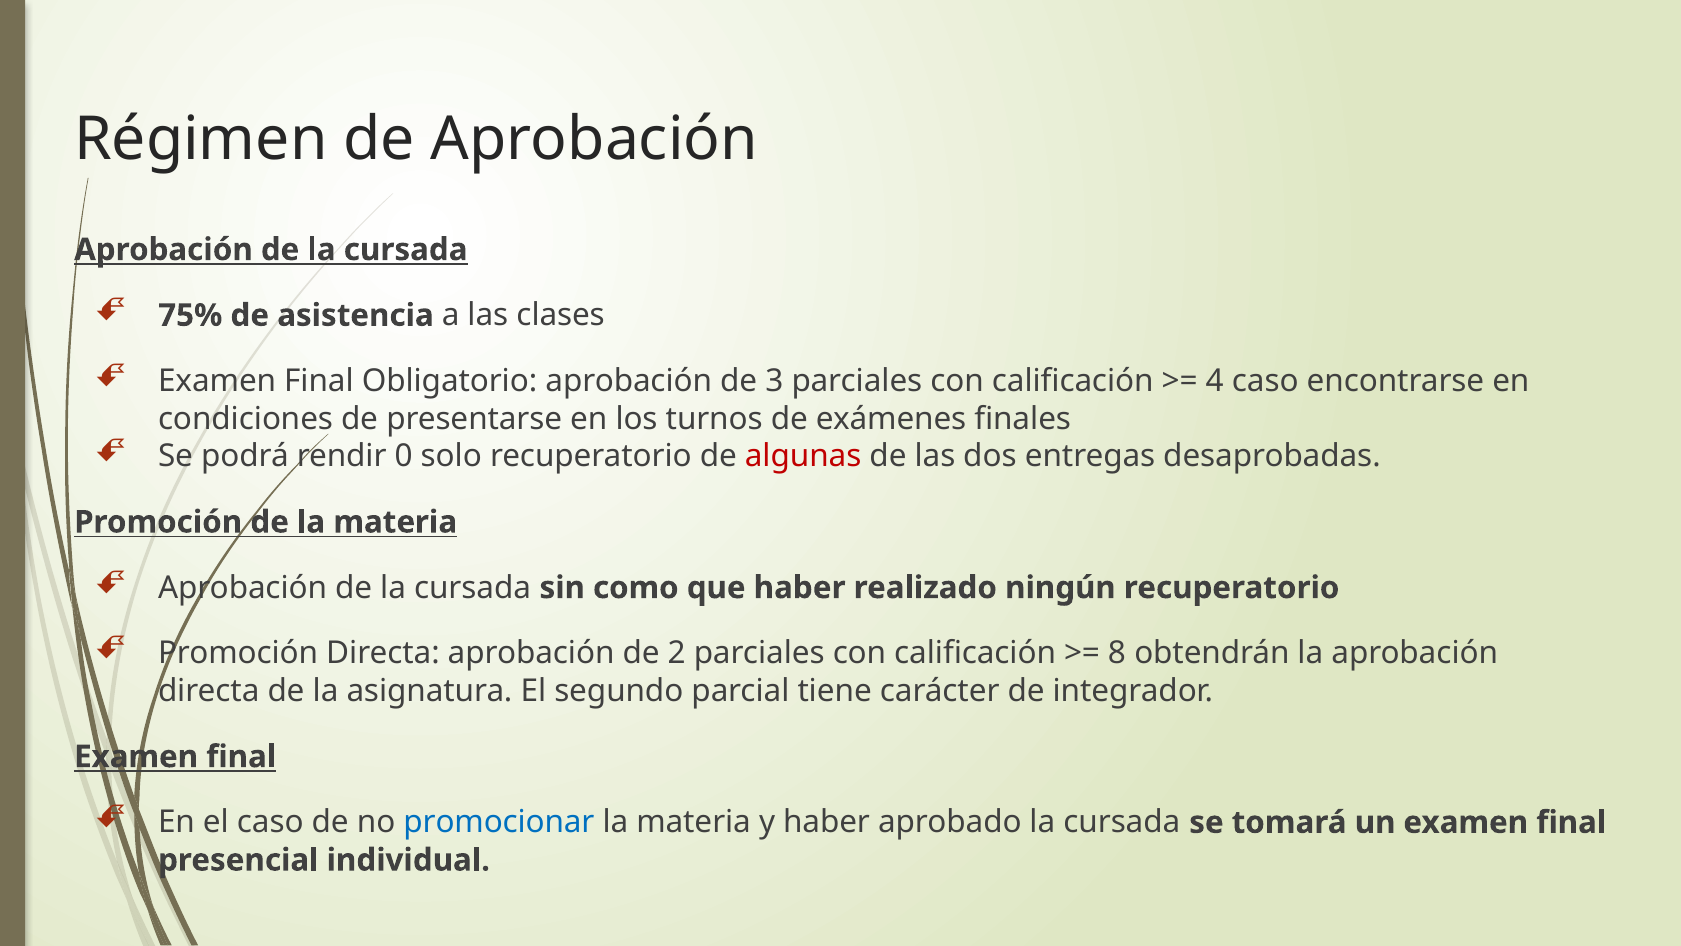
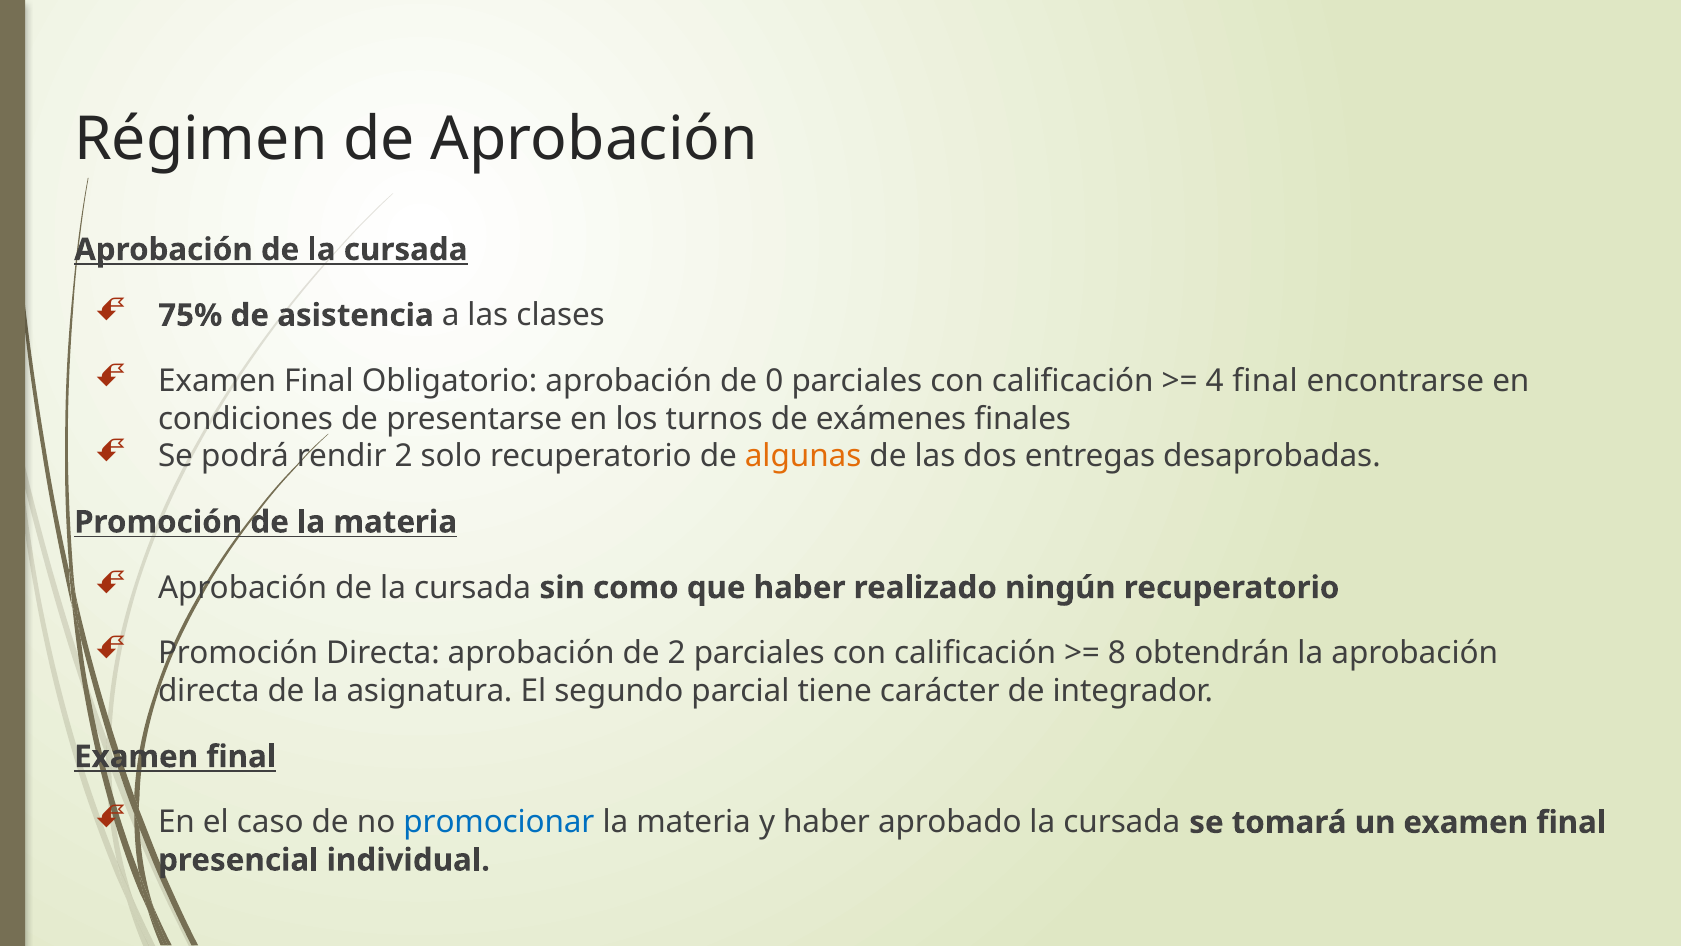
3: 3 -> 0 (774, 381)
4 caso: caso -> final (1265, 381)
rendir 0: 0 -> 2 (404, 456)
algunas colour: red -> orange (803, 456)
